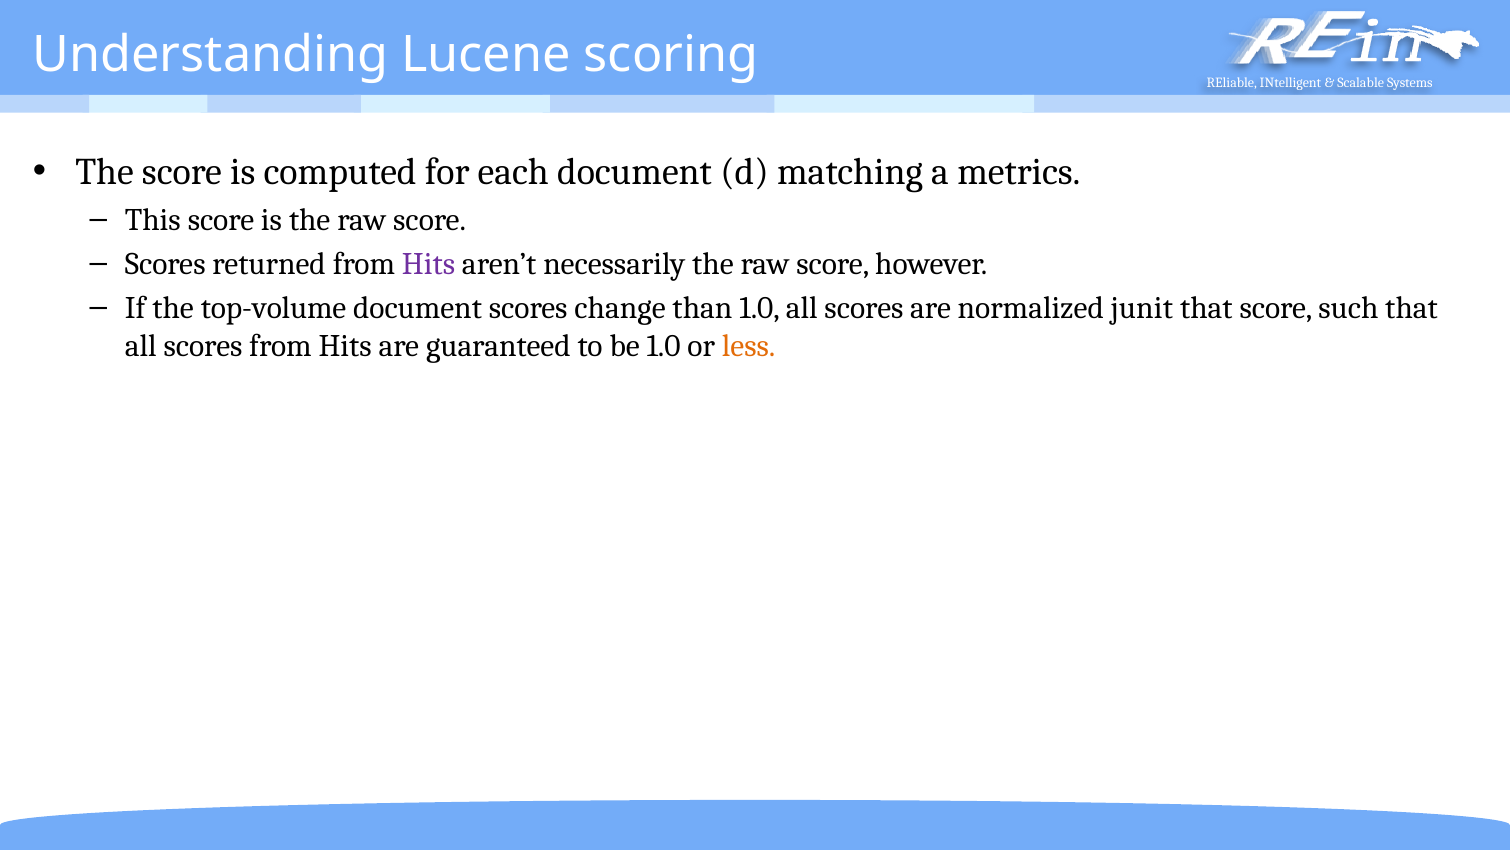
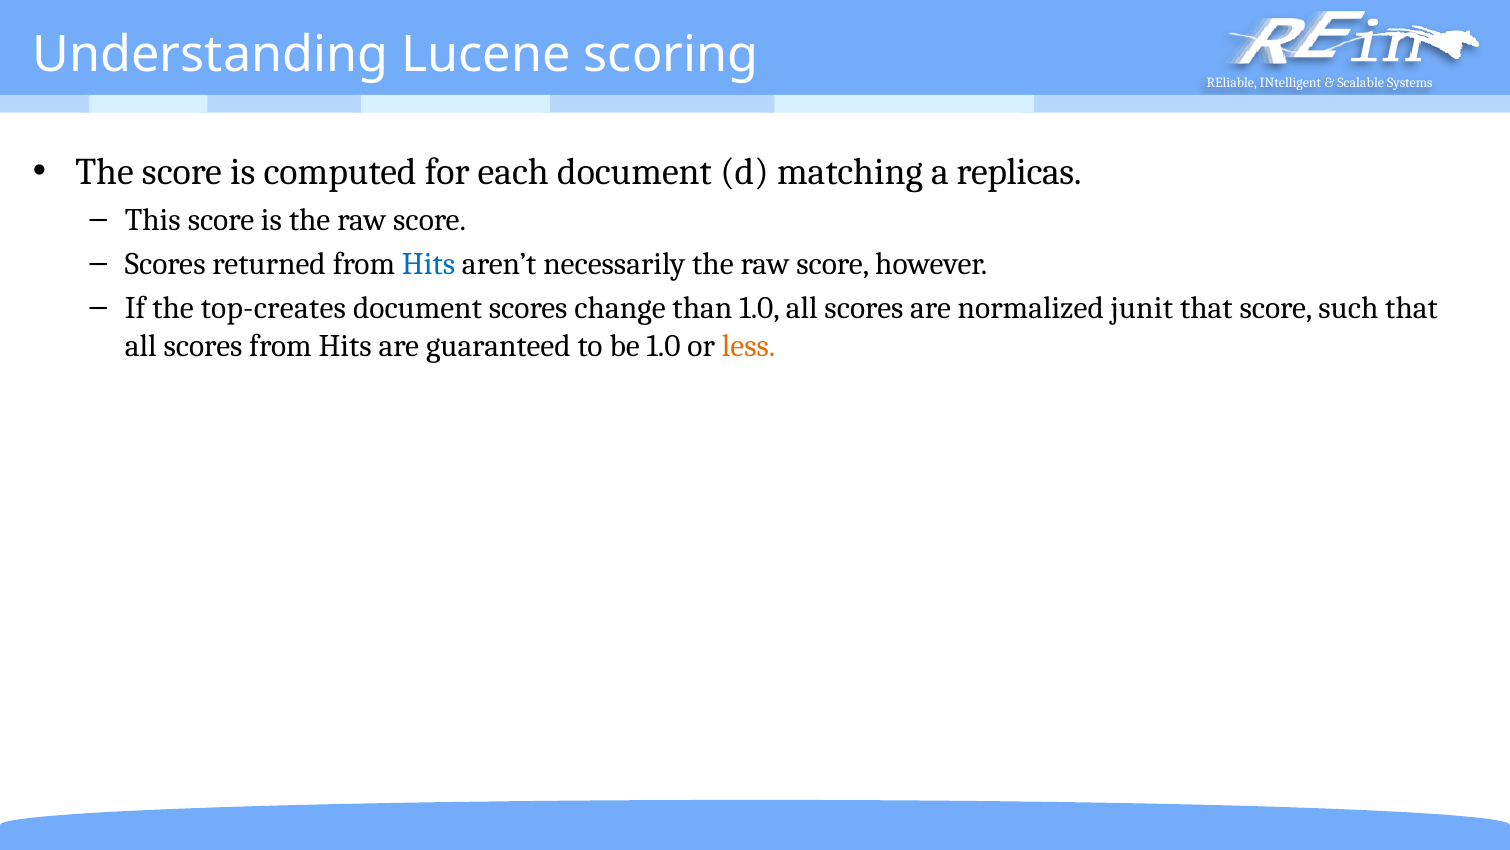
metrics: metrics -> replicas (1019, 172)
Hits colour: purple -> blue (429, 264)
top-volume: top-volume -> top-creates (273, 308)
